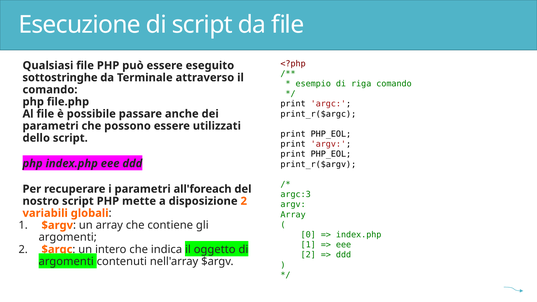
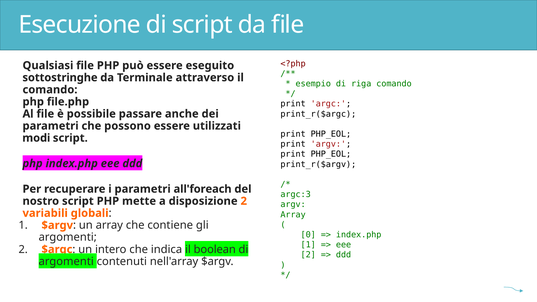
dello: dello -> modi (36, 138)
oggetto: oggetto -> boolean (215, 249)
